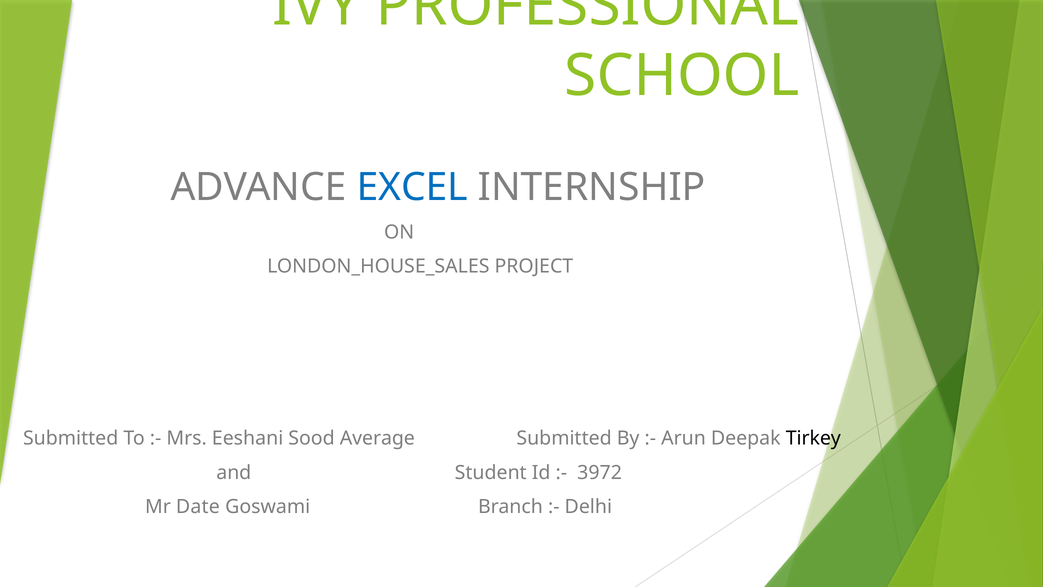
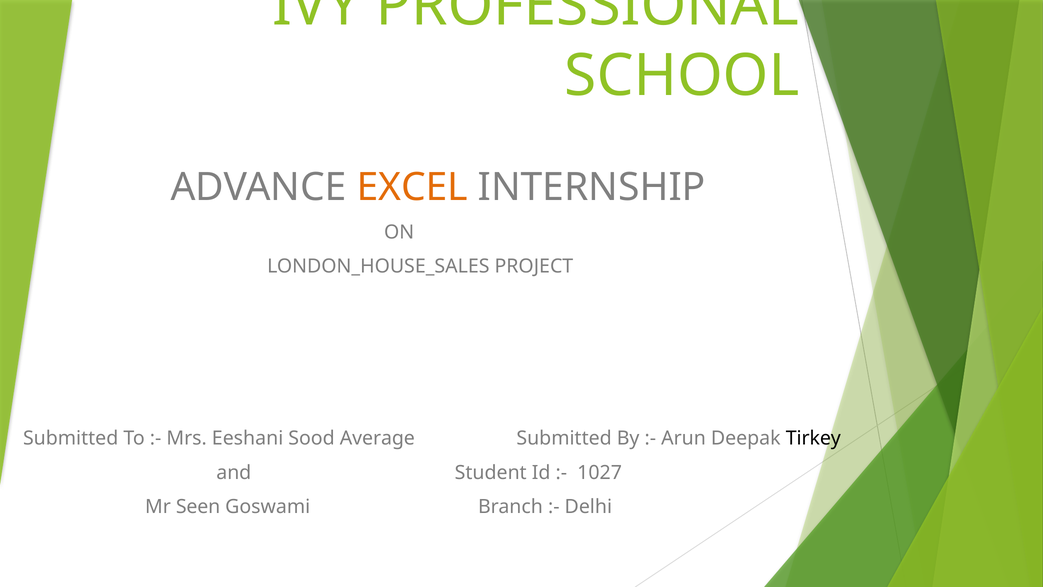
EXCEL colour: blue -> orange (412, 187)
3972: 3972 -> 1027 (600, 472)
Date: Date -> Seen (198, 507)
